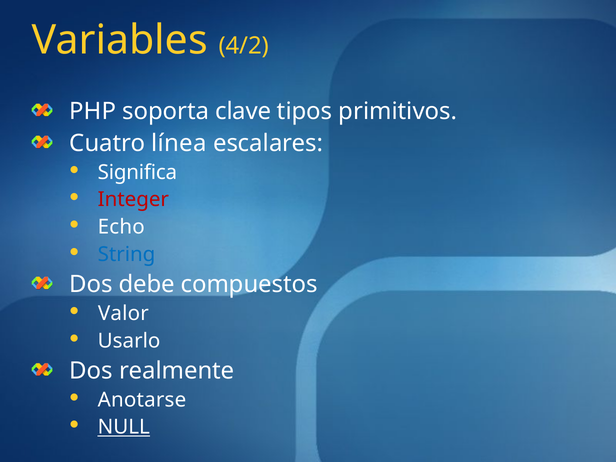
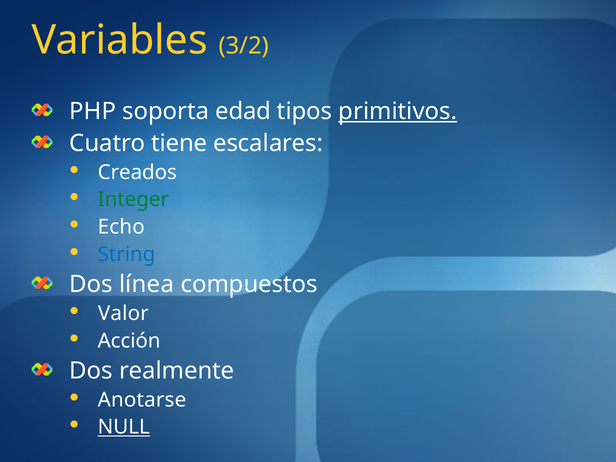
4/2: 4/2 -> 3/2 (244, 46)
clave: clave -> edad (243, 111)
primitivos underline: none -> present (398, 111)
línea: línea -> tiene (179, 143)
Significa: Significa -> Creados (137, 172)
Integer colour: red -> green (133, 200)
debe: debe -> línea (147, 284)
Usarlo: Usarlo -> Acción (129, 341)
